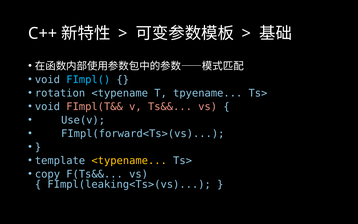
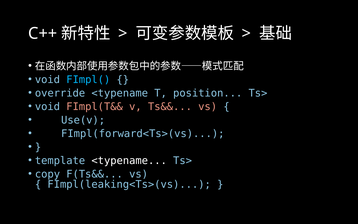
rotation: rotation -> override (60, 93)
tpyename: tpyename -> position (208, 93)
<typename colour: yellow -> white (129, 161)
